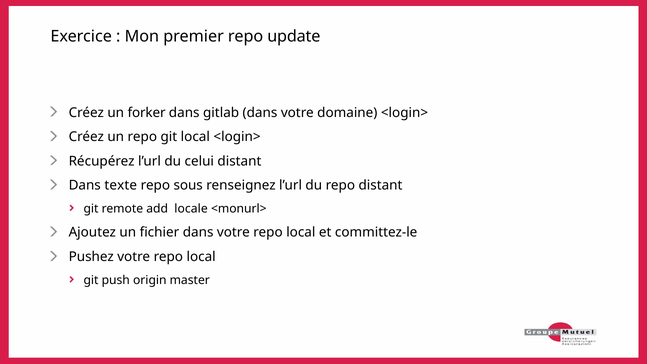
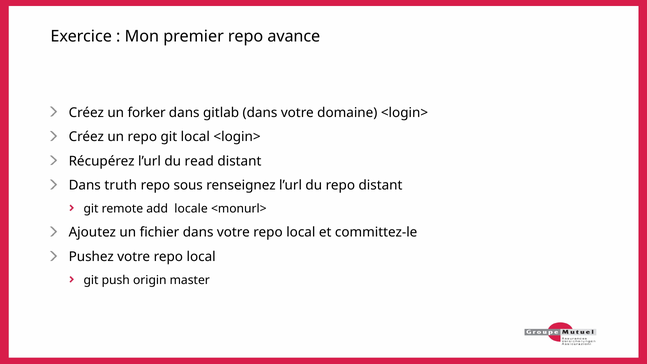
update: update -> avance (294, 36)
celui: celui -> read (199, 161)
texte: texte -> truth (121, 186)
